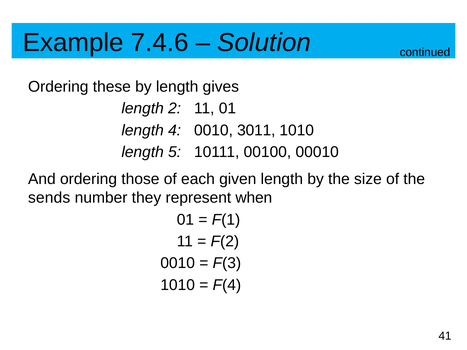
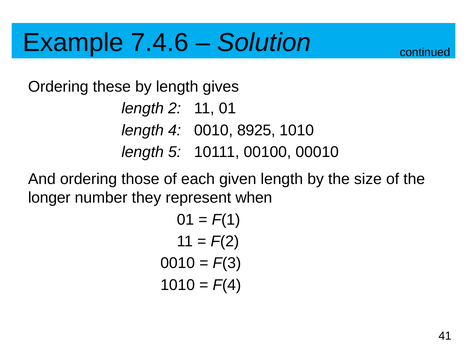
3011: 3011 -> 8925 (256, 130)
sends: sends -> longer (49, 198)
